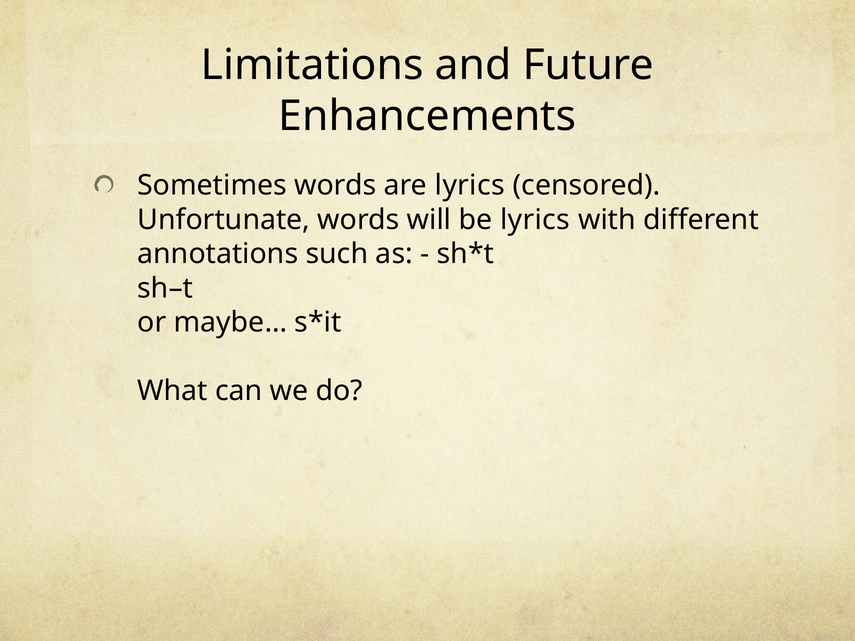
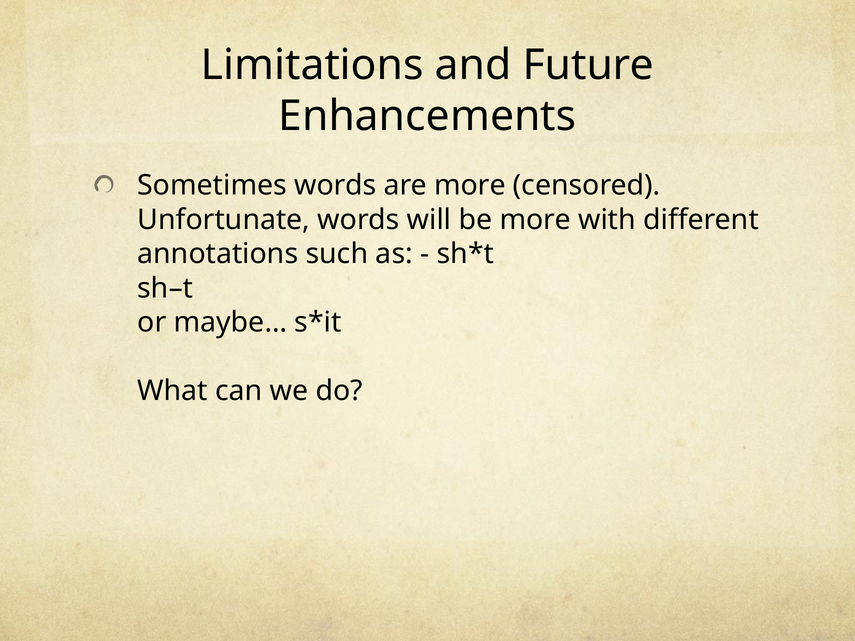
are lyrics: lyrics -> more (470, 186)
be lyrics: lyrics -> more (535, 220)
